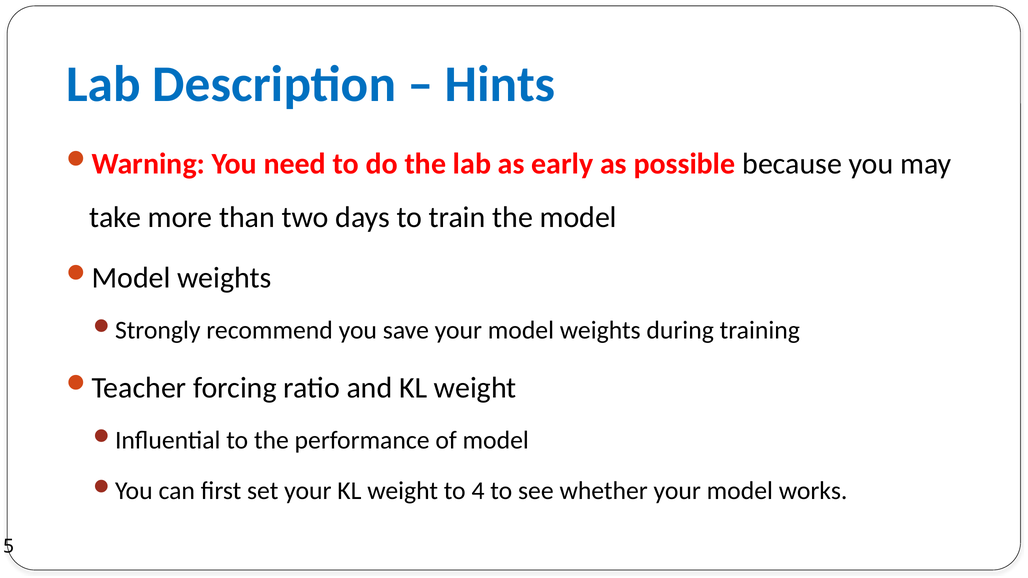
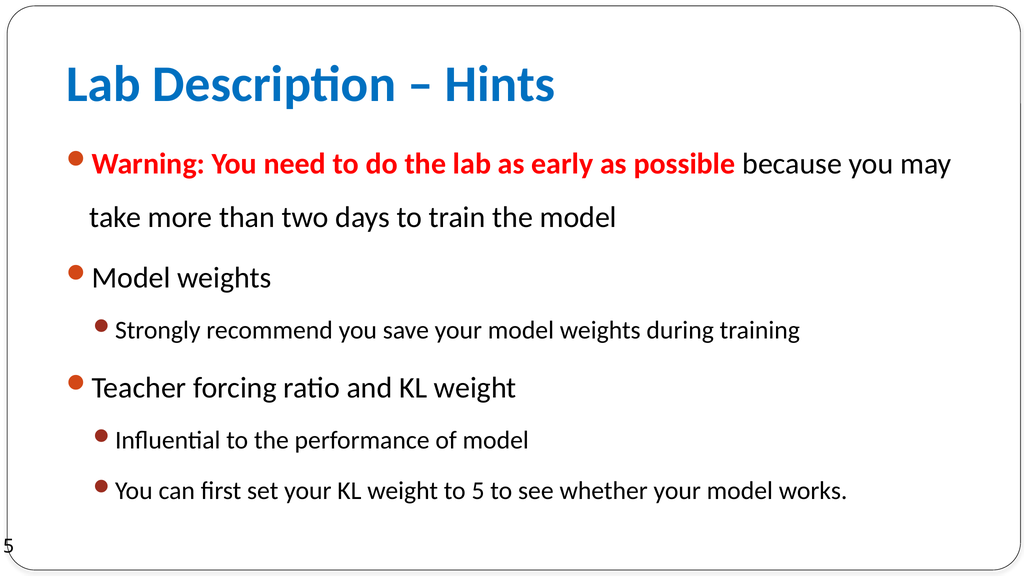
4: 4 -> 5 (478, 491)
